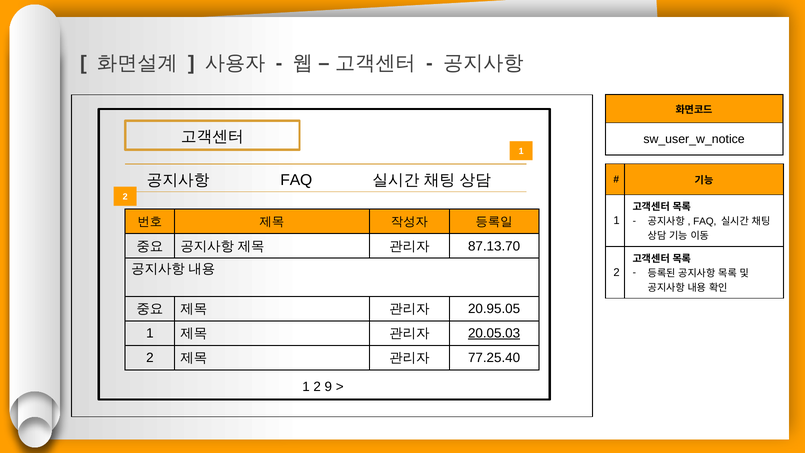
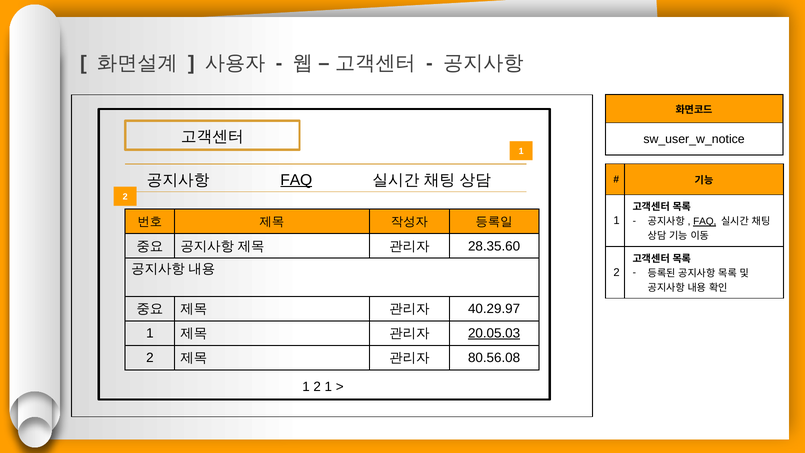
FAQ underline: none -> present (296, 180)
FAQ underline: none -> present (705, 222)
87.13.70: 87.13.70 -> 28.35.60 (494, 246)
20.95.05: 20.95.05 -> 40.29.97 (494, 309)
77.25.40: 77.25.40 -> 80.56.08 (494, 358)
9: 9 -> 1 (328, 386)
